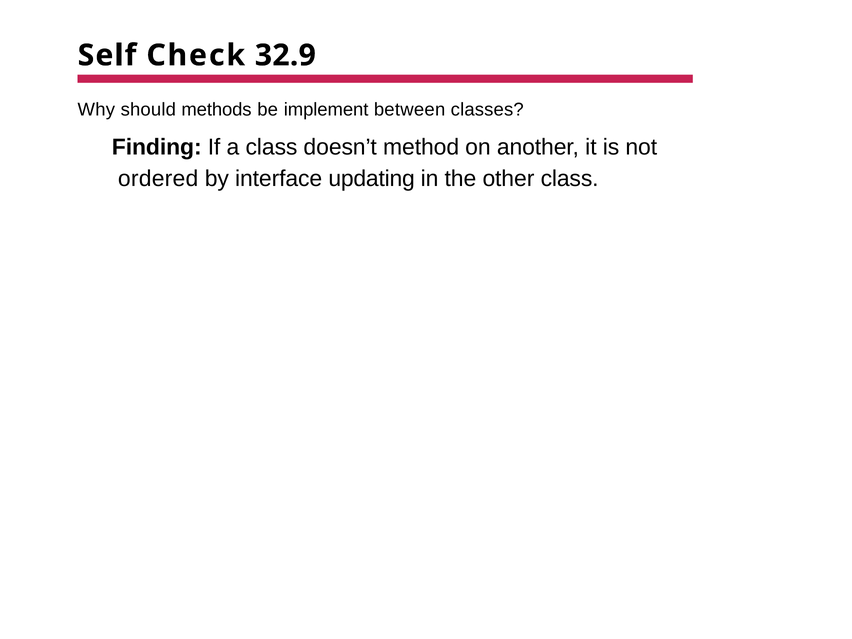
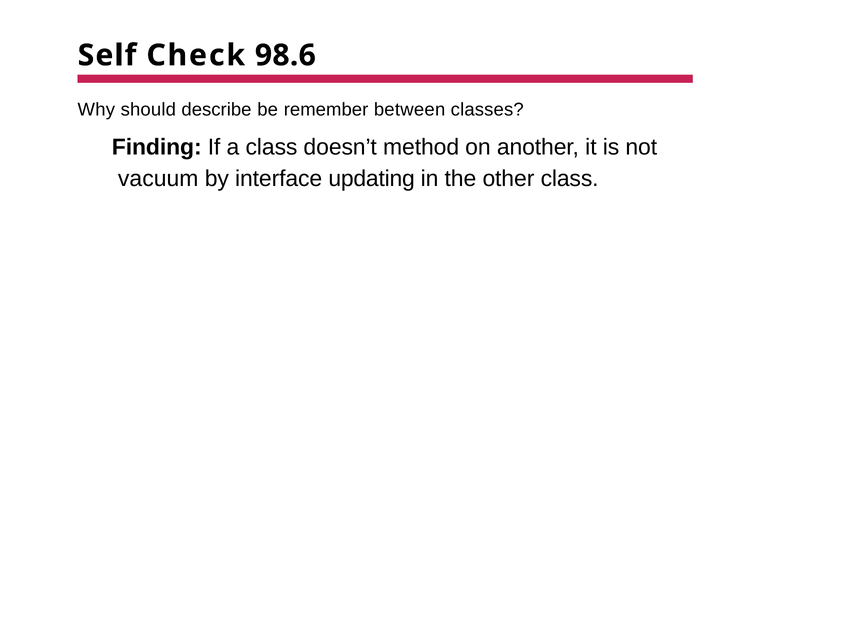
32.9: 32.9 -> 98.6 (285, 55)
methods: methods -> describe (216, 109)
implement: implement -> remember (326, 109)
ordered: ordered -> vacuum (158, 179)
